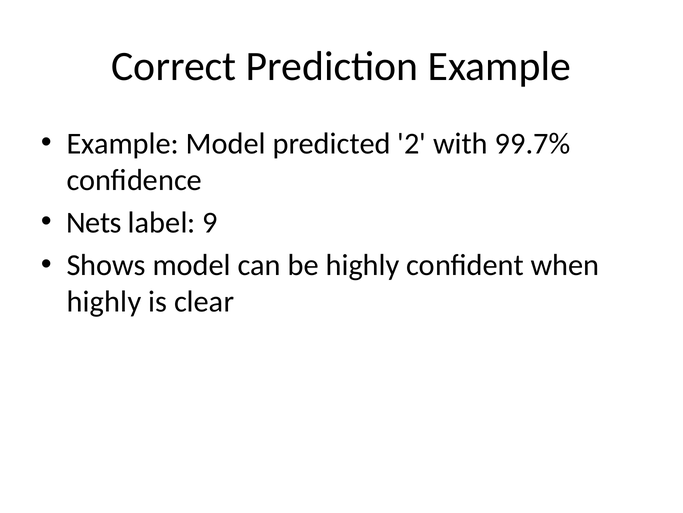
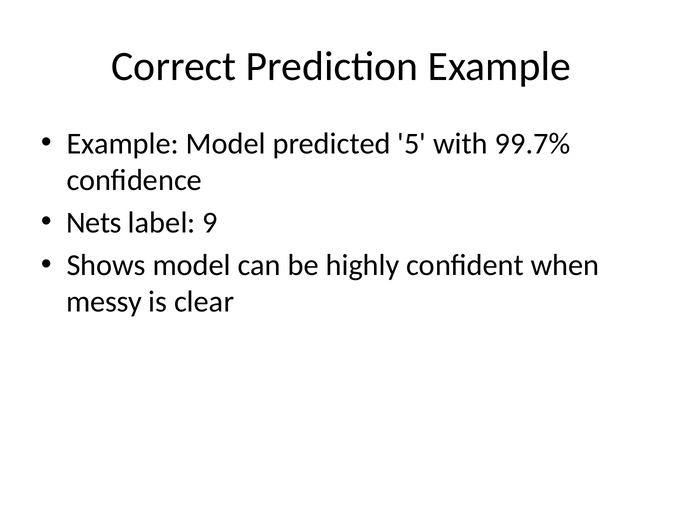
2: 2 -> 5 (412, 143)
highly: highly -> messy (104, 301)
